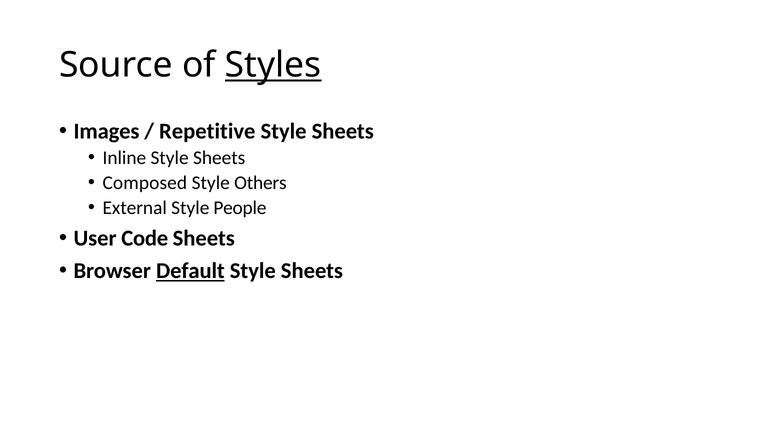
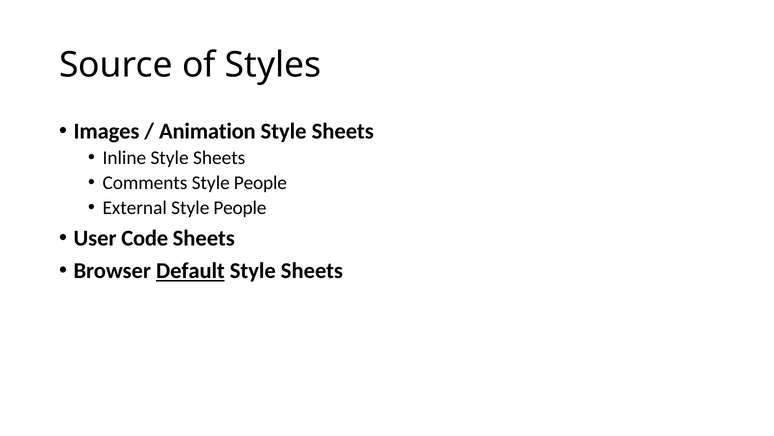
Styles underline: present -> none (273, 65)
Repetitive: Repetitive -> Animation (207, 131)
Composed: Composed -> Comments (145, 182)
Others: Others -> People (260, 182)
